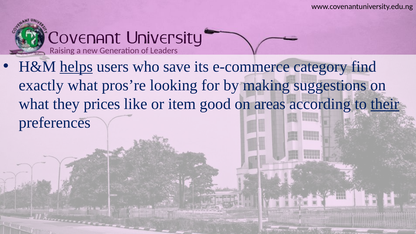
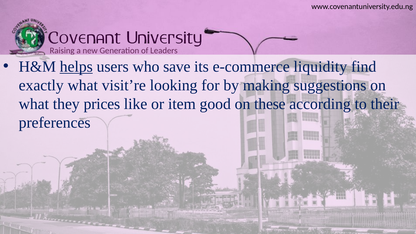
category: category -> liquidity (320, 67)
pros’re: pros’re -> visit’re (124, 85)
areas: areas -> these (270, 104)
their underline: present -> none (385, 104)
